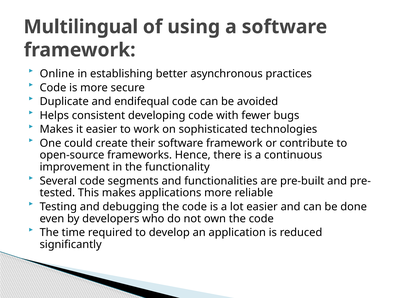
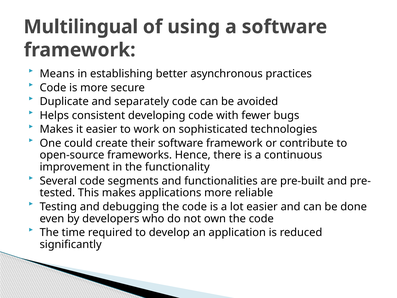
Online: Online -> Means (57, 74)
endifequal: endifequal -> separately (142, 101)
